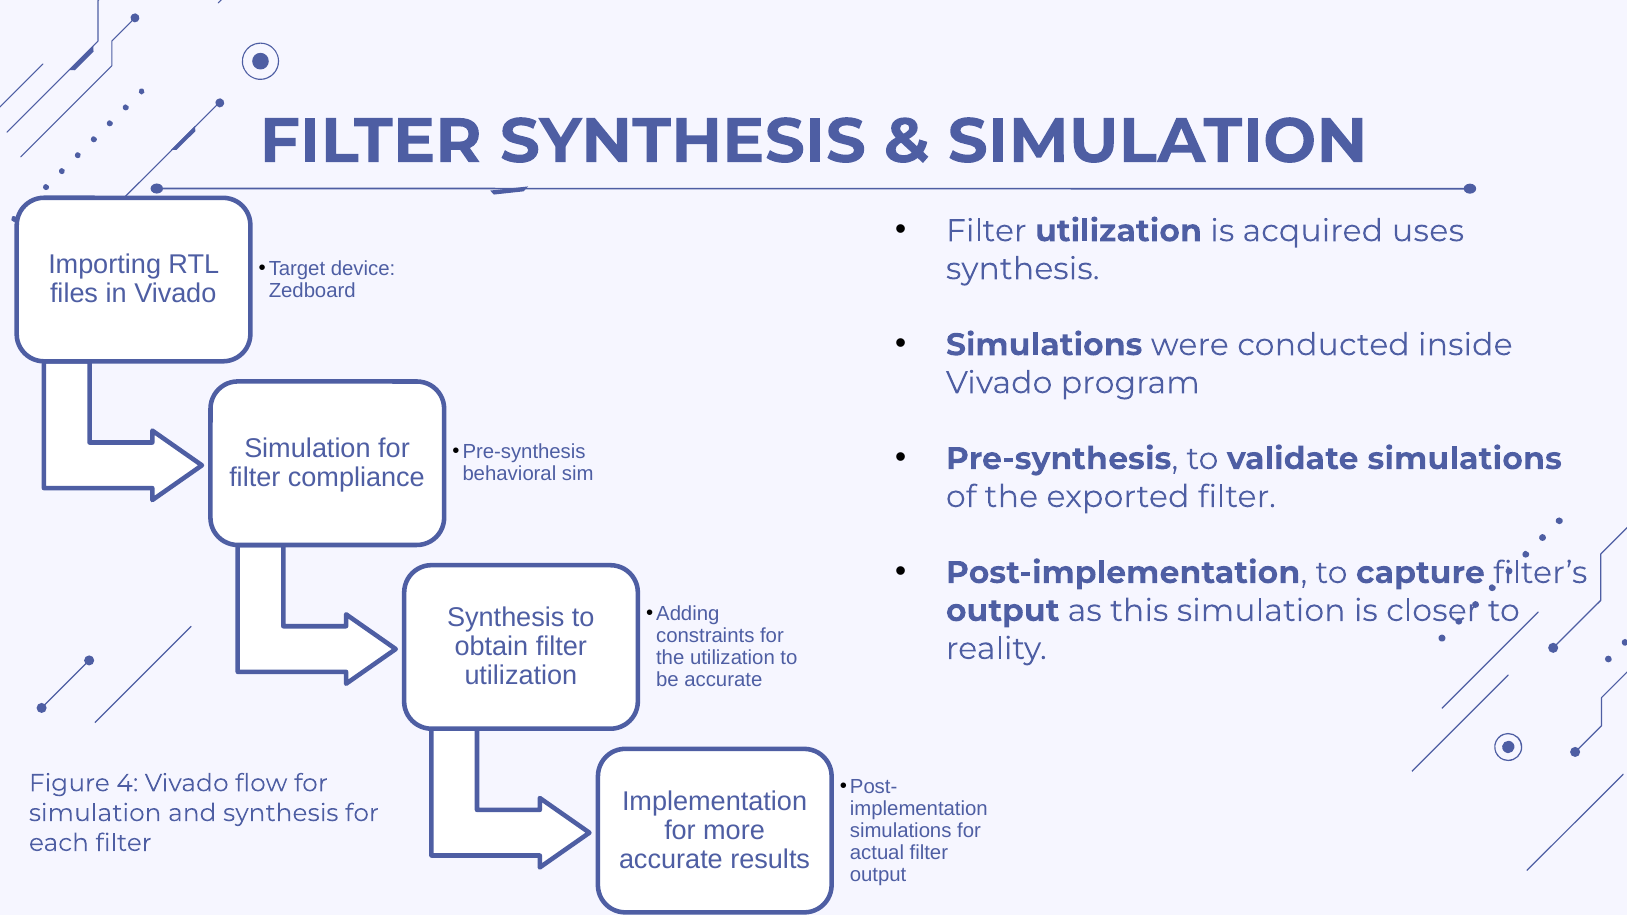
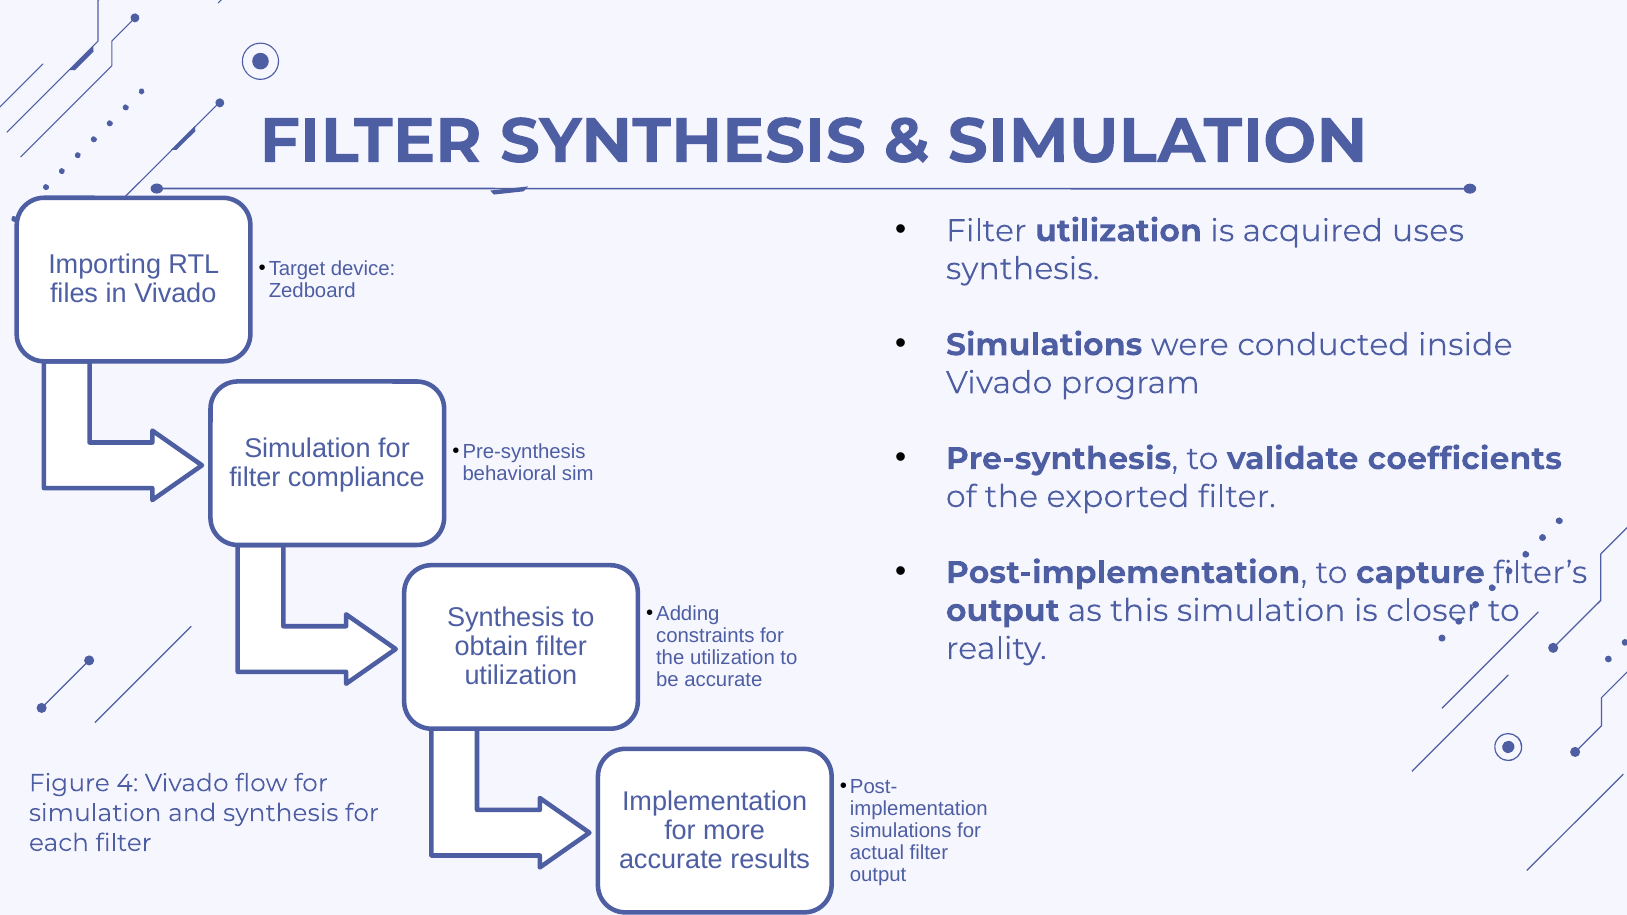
validate simulations: simulations -> coefficients (1465, 459)
